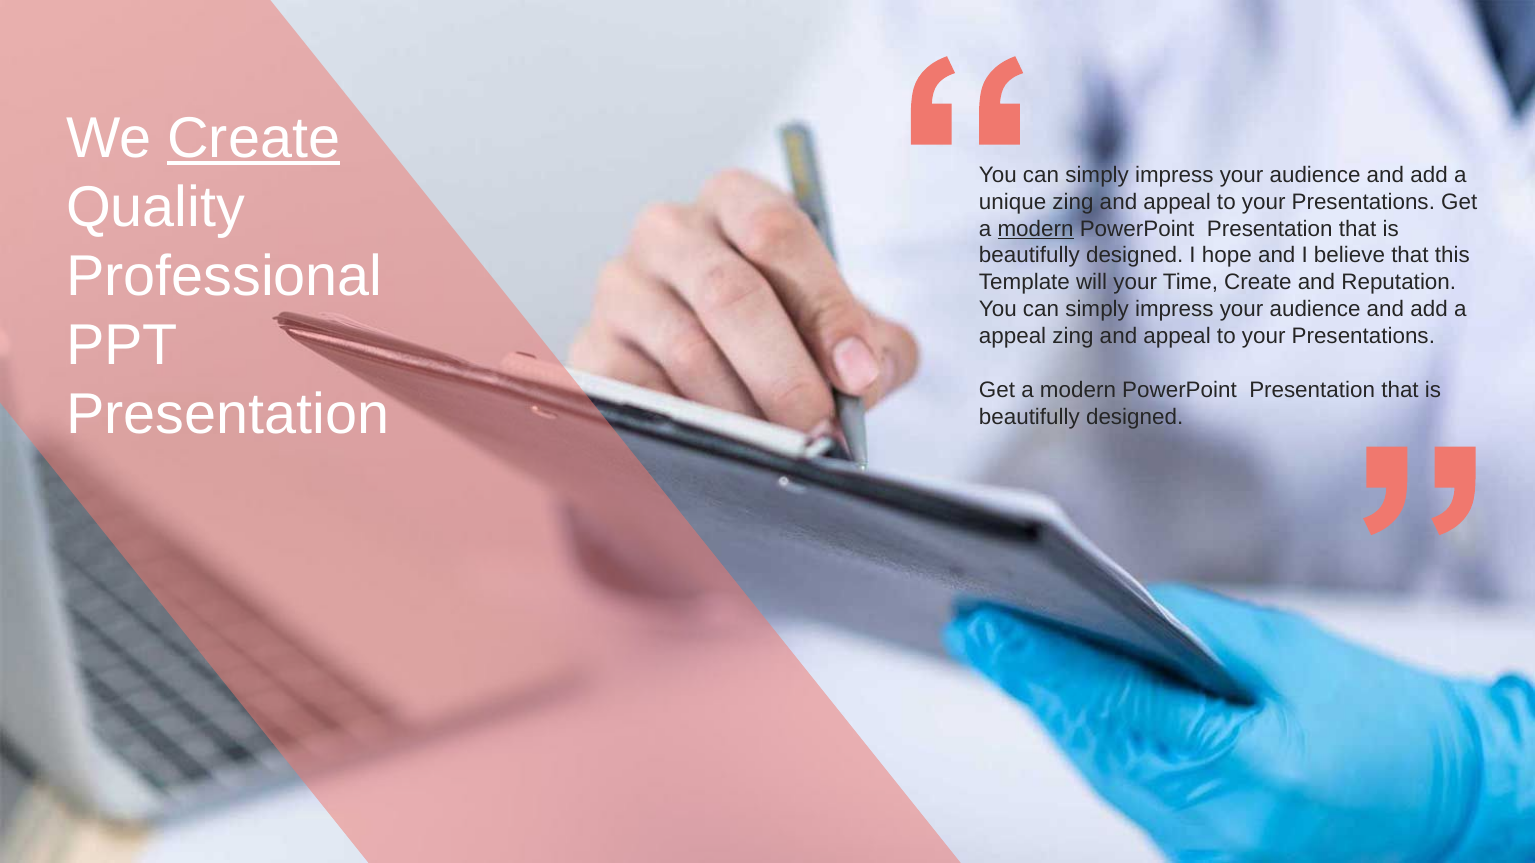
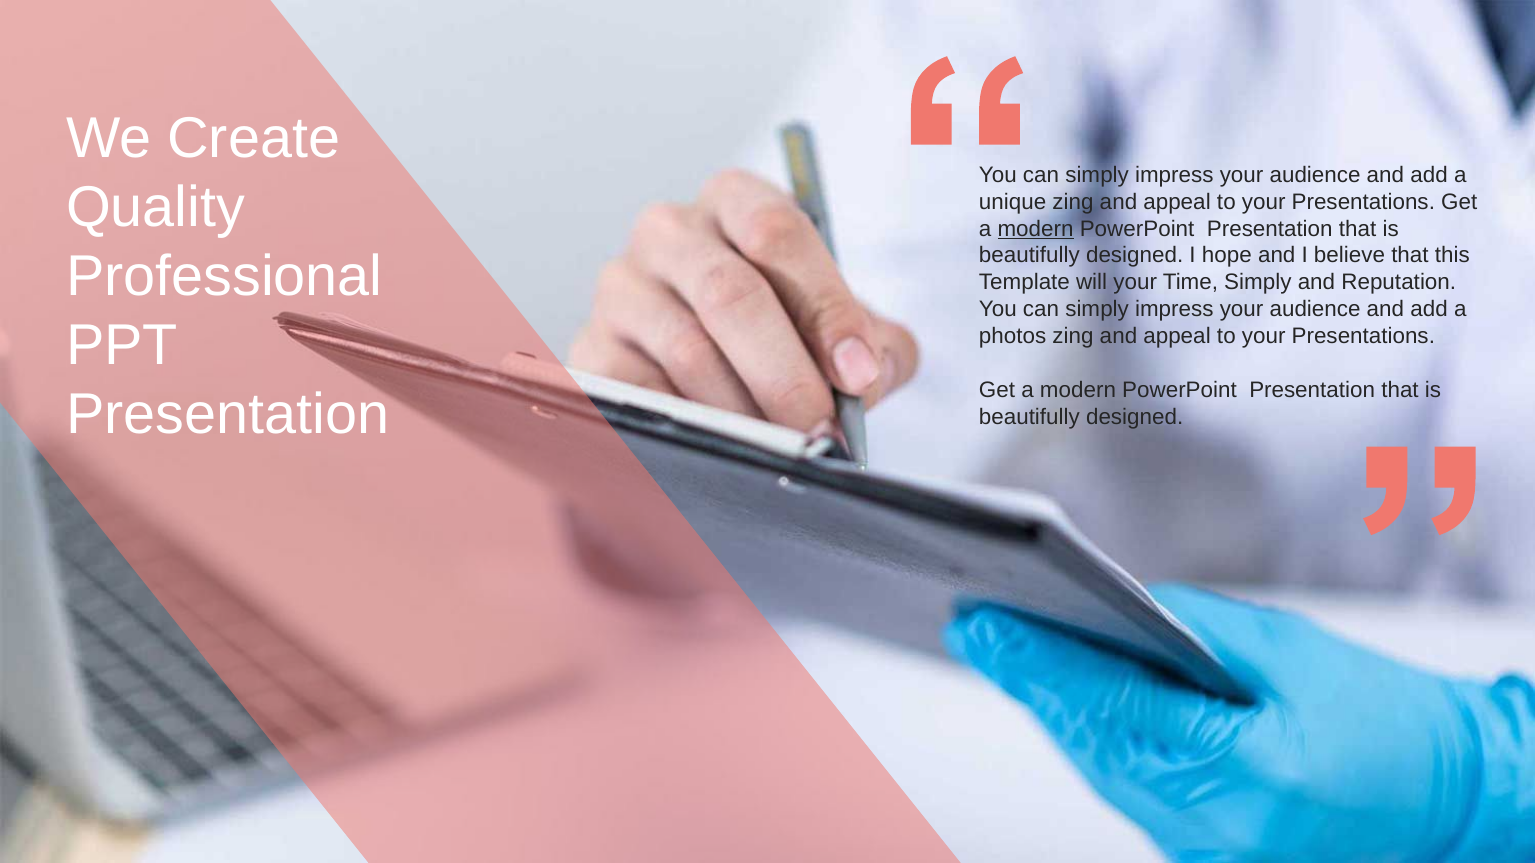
Create underline: present -> none (254, 138)
Time Create: Create -> Simply (1258, 283)
appeal: appeal -> photos (1013, 336)
